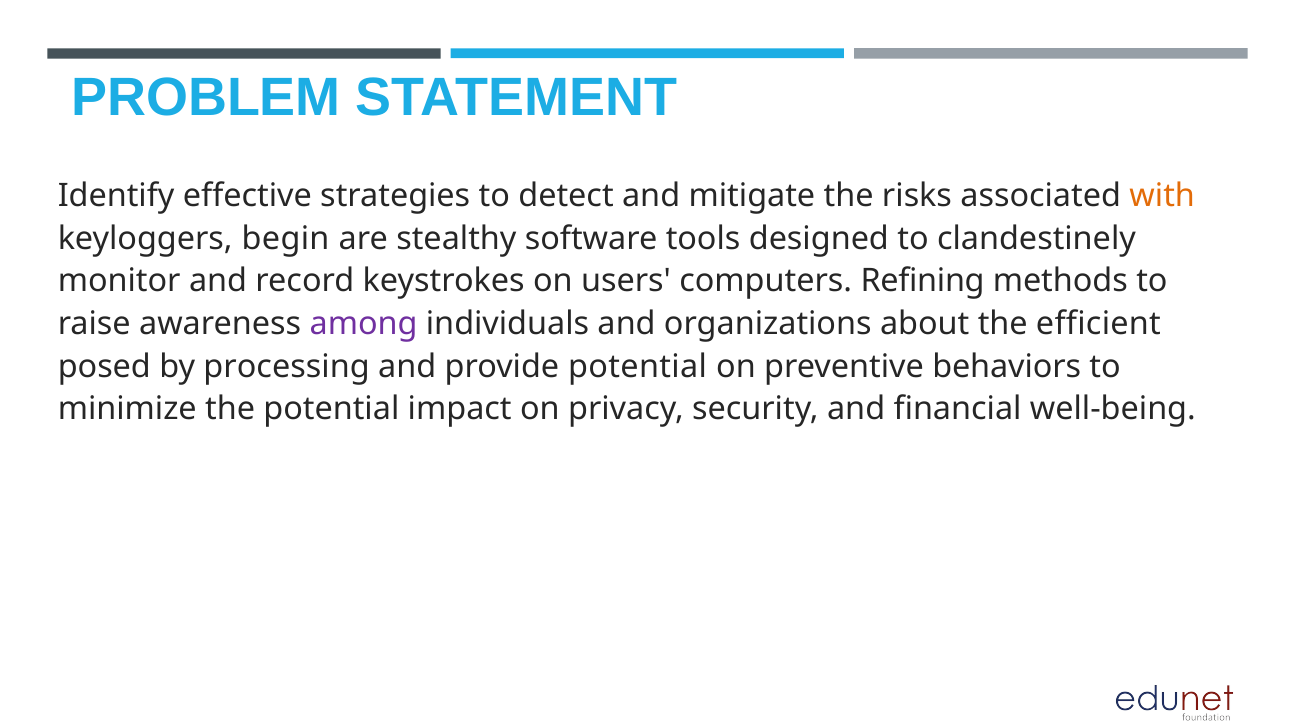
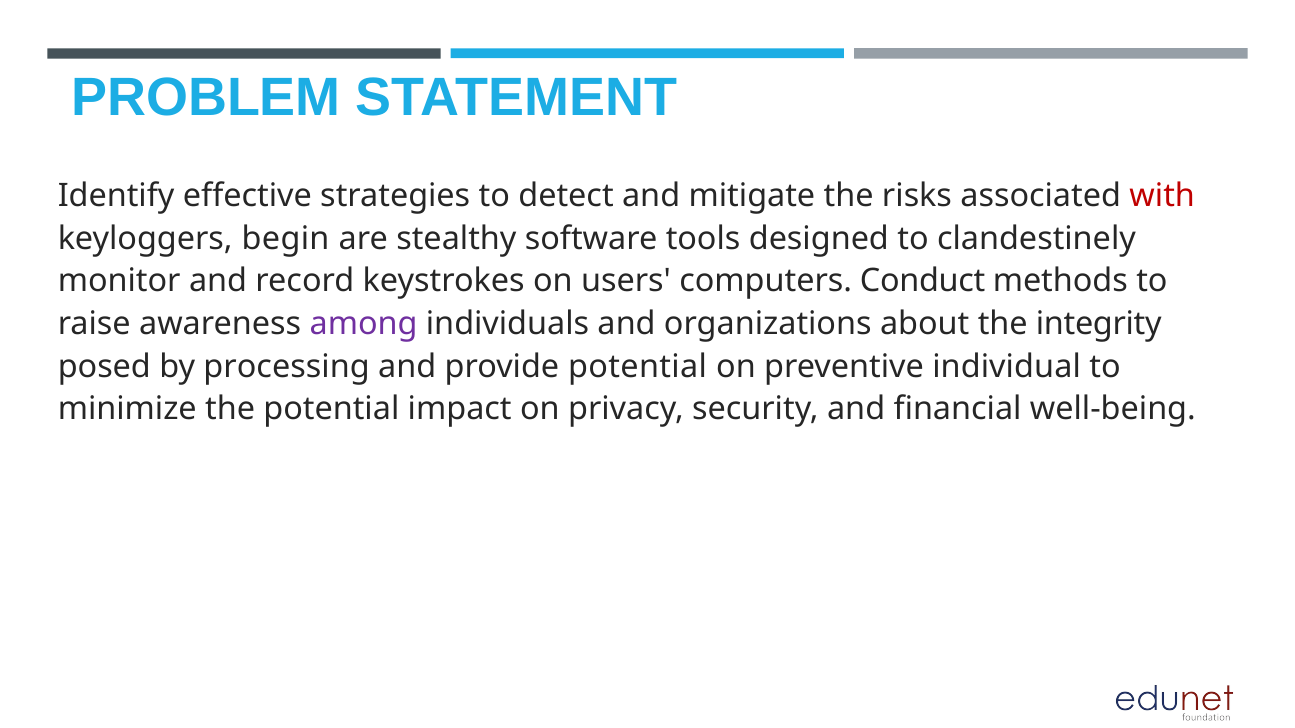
with colour: orange -> red (1162, 196)
Refining: Refining -> Conduct (923, 281)
efficient: efficient -> integrity (1099, 324)
behaviors: behaviors -> individual (1007, 367)
